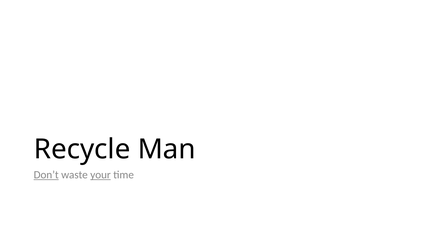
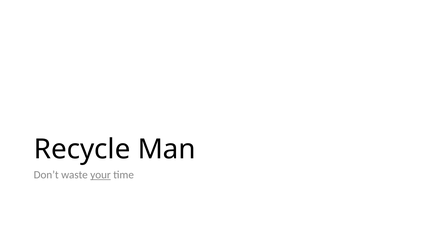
Don’t underline: present -> none (46, 175)
